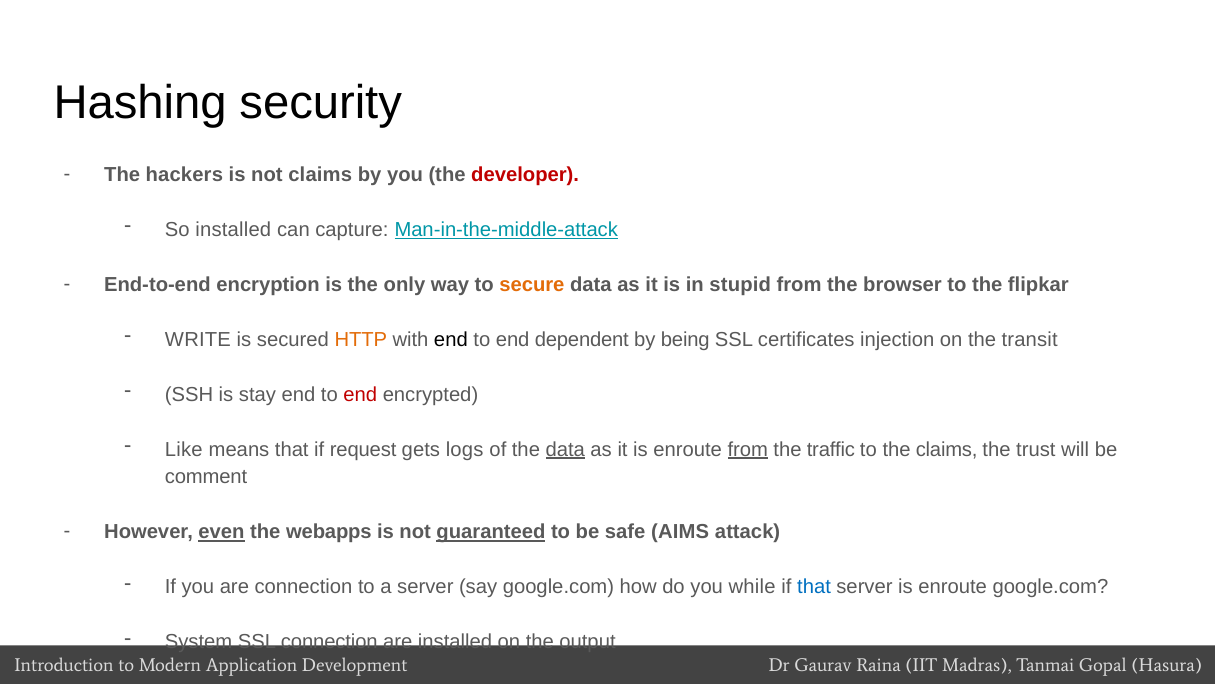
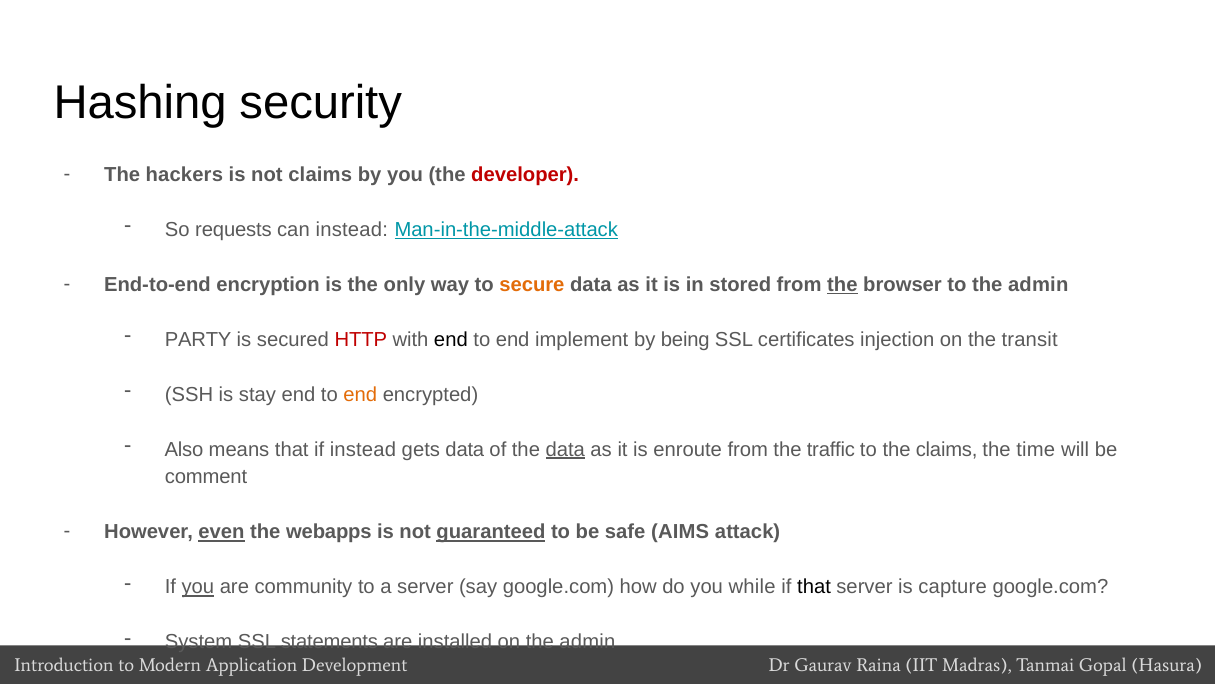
So installed: installed -> requests (233, 229)
can capture: capture -> instead (352, 229)
stupid: stupid -> stored (740, 284)
the underline: none -> present (842, 284)
to the flipkar: flipkar -> admin (1038, 284)
WRITE: WRITE -> PARTY (198, 339)
HTTP colour: orange -> red (361, 339)
dependent: dependent -> implement (582, 339)
end colour: red -> orange (360, 394)
Like: Like -> Also (184, 449)
if request: request -> instead (363, 449)
gets logs: logs -> data (465, 449)
from underline: present -> none (748, 449)
the trust: trust -> time (1036, 449)
you underline: none -> present (198, 587)
are connection: connection -> community (303, 587)
that colour: blue -> black (814, 587)
server is enroute: enroute -> capture (953, 587)
SSL connection: connection -> statements (329, 642)
on the output: output -> admin (587, 642)
